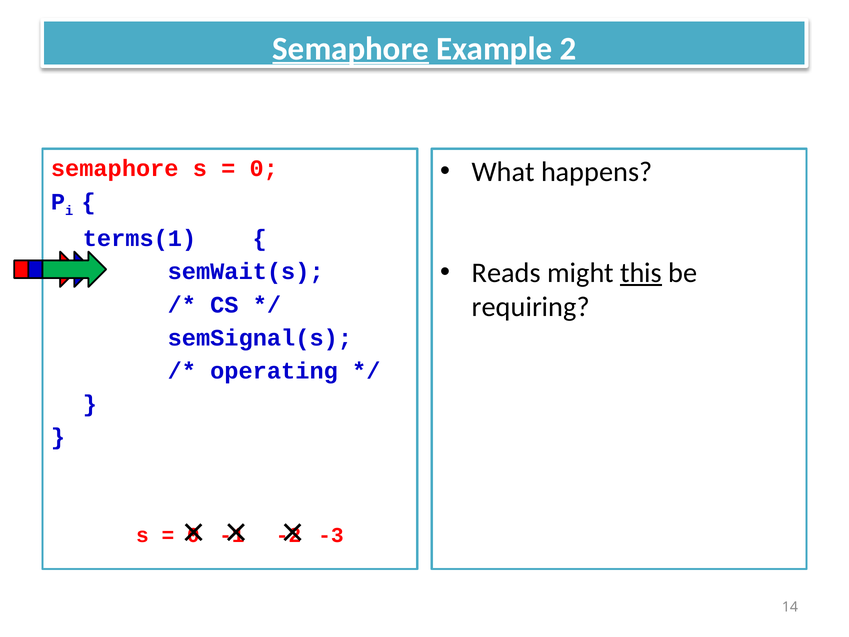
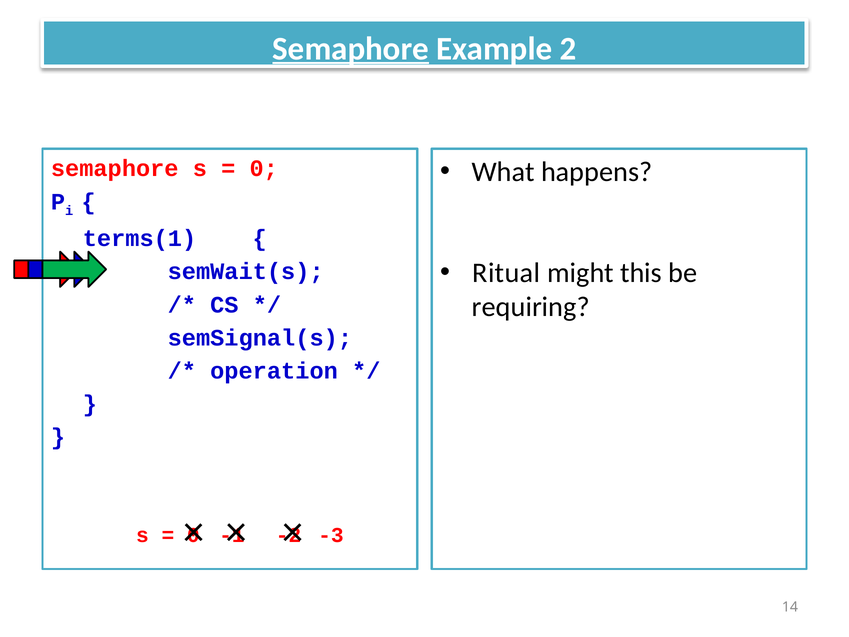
Reads: Reads -> Ritual (506, 273)
this underline: present -> none (641, 273)
operating: operating -> operation (274, 371)
